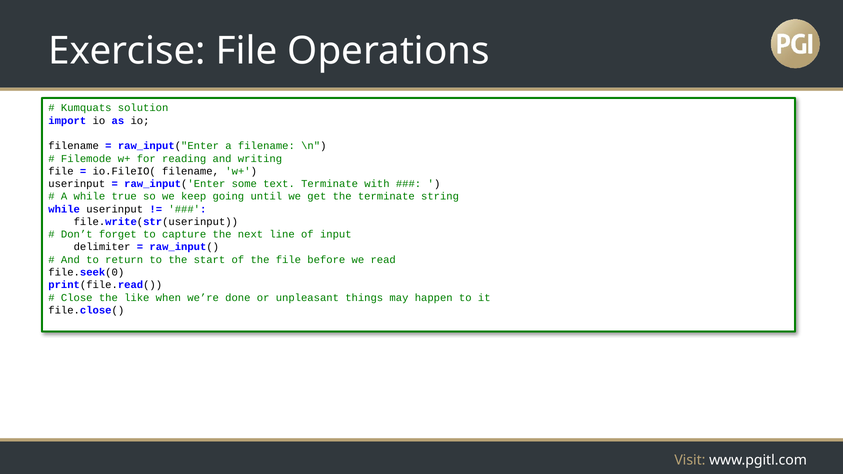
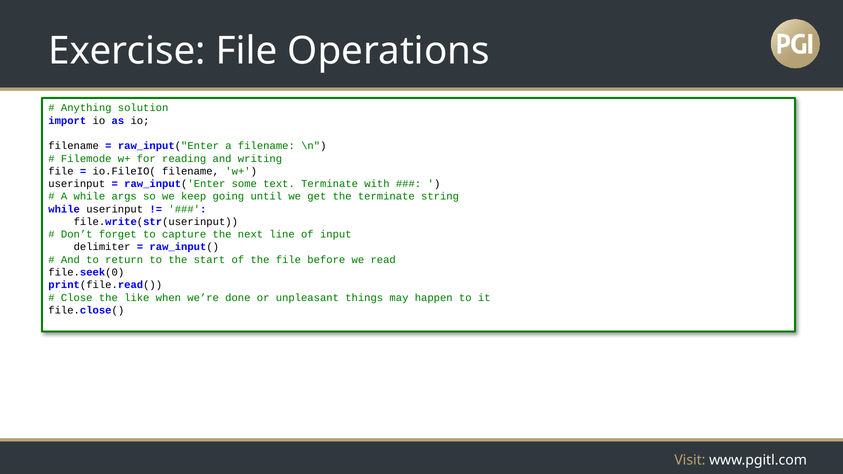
Kumquats: Kumquats -> Anything (86, 108)
true: true -> args (124, 197)
